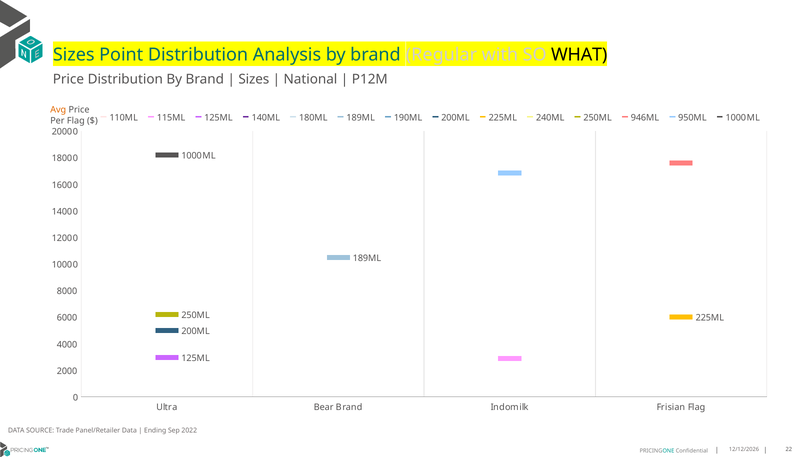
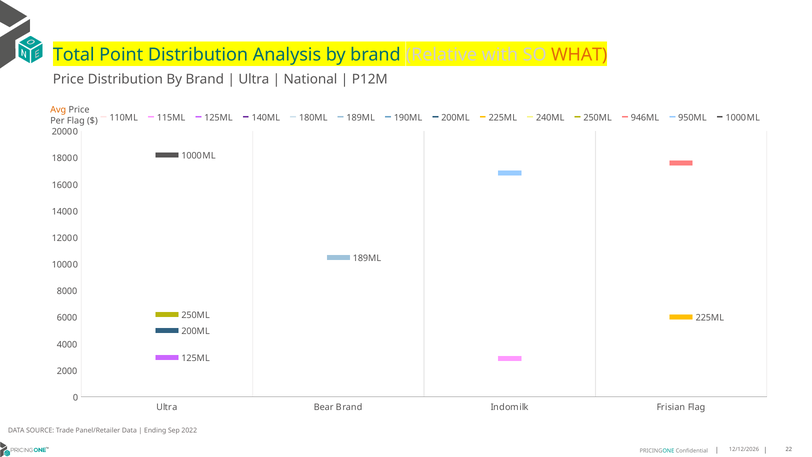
Sizes: Sizes -> Total (74, 55)
Regular: Regular -> Relative (442, 55)
WHAT colour: black -> orange (579, 55)
Sizes: Sizes -> Ultra (254, 79)
